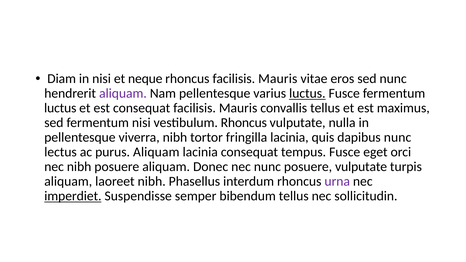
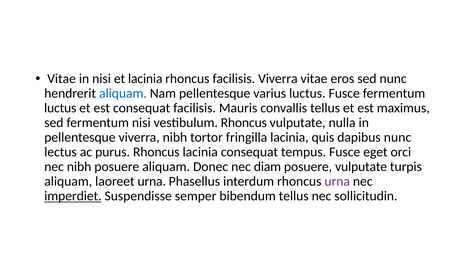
Diam: Diam -> Vitae (62, 79)
et neque: neque -> lacinia (145, 79)
rhoncus facilisis Mauris: Mauris -> Viverra (278, 79)
aliquam colour: purple -> blue (123, 93)
luctus underline: present -> none (307, 93)
purus Aliquam: Aliquam -> Rhoncus (156, 152)
nec nunc: nunc -> diam (267, 167)
laoreet nibh: nibh -> urna (152, 182)
